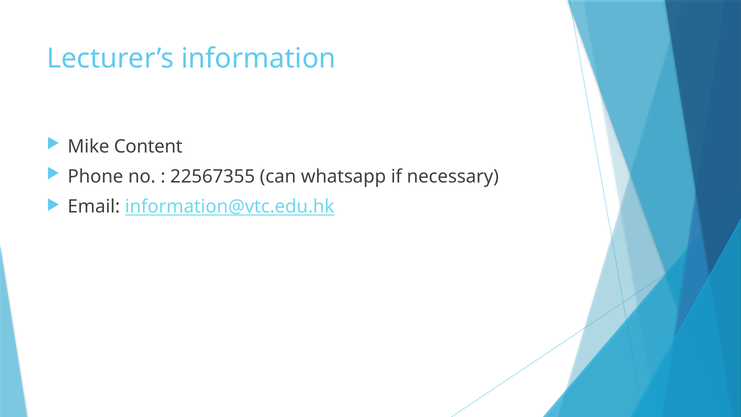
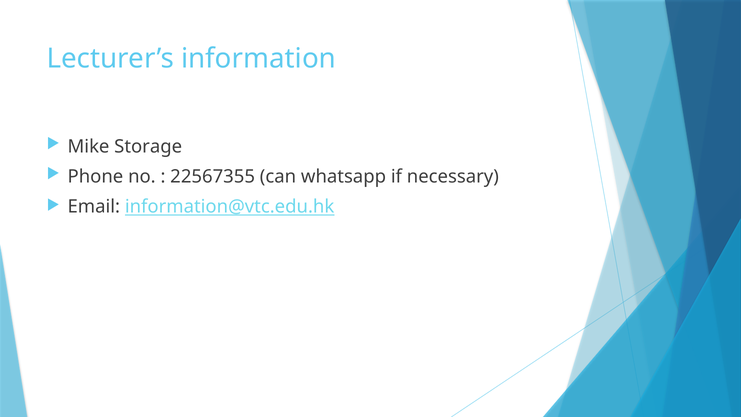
Content: Content -> Storage (148, 147)
